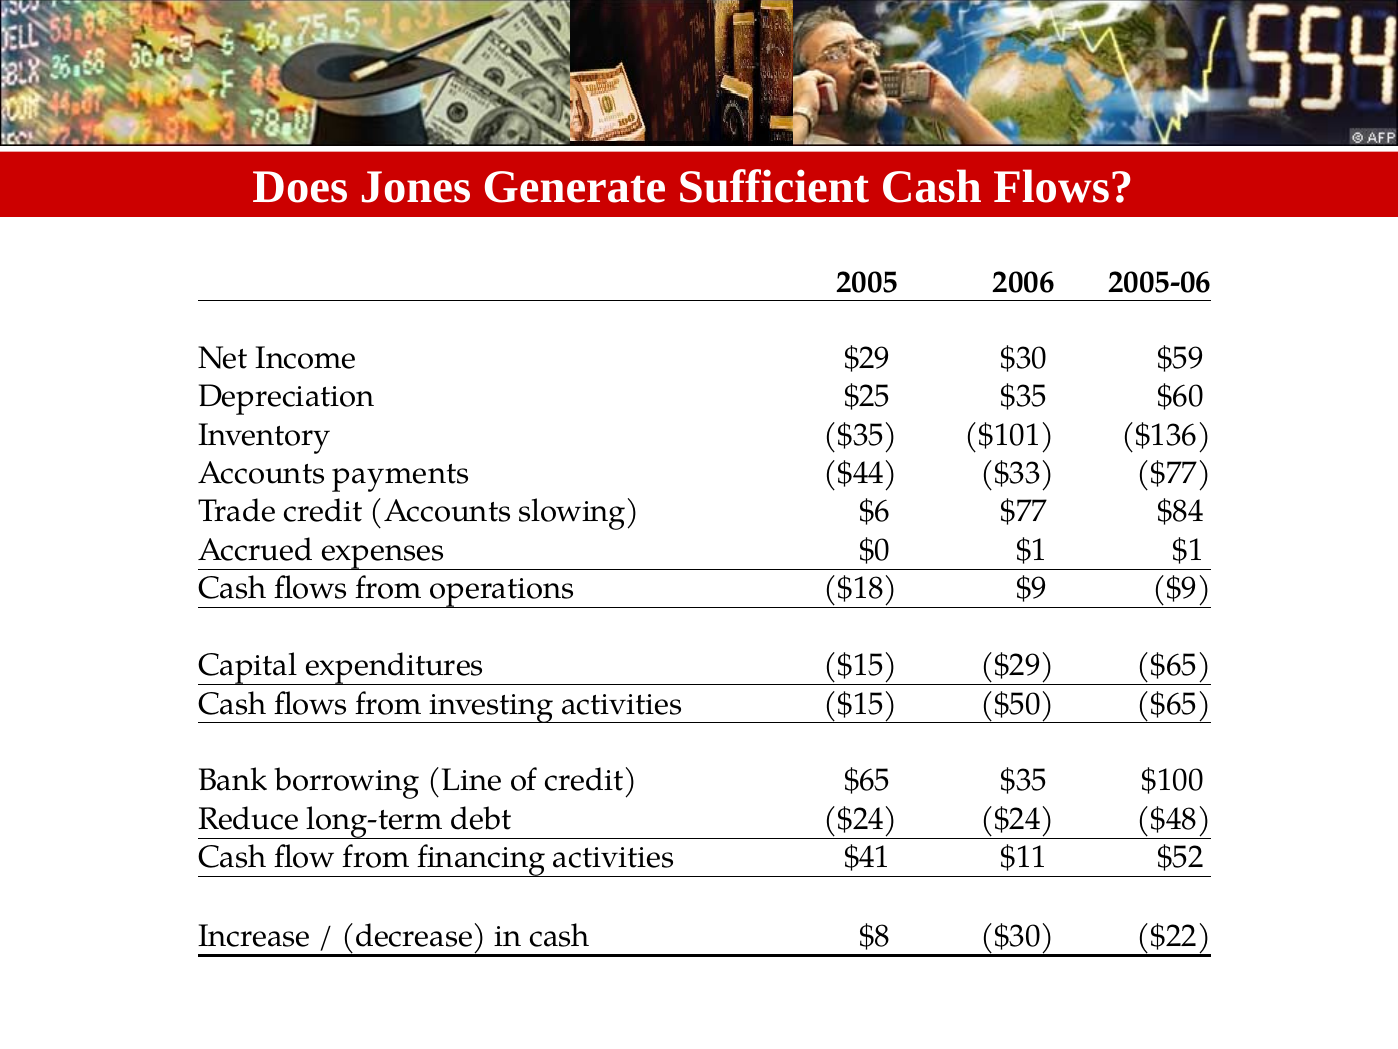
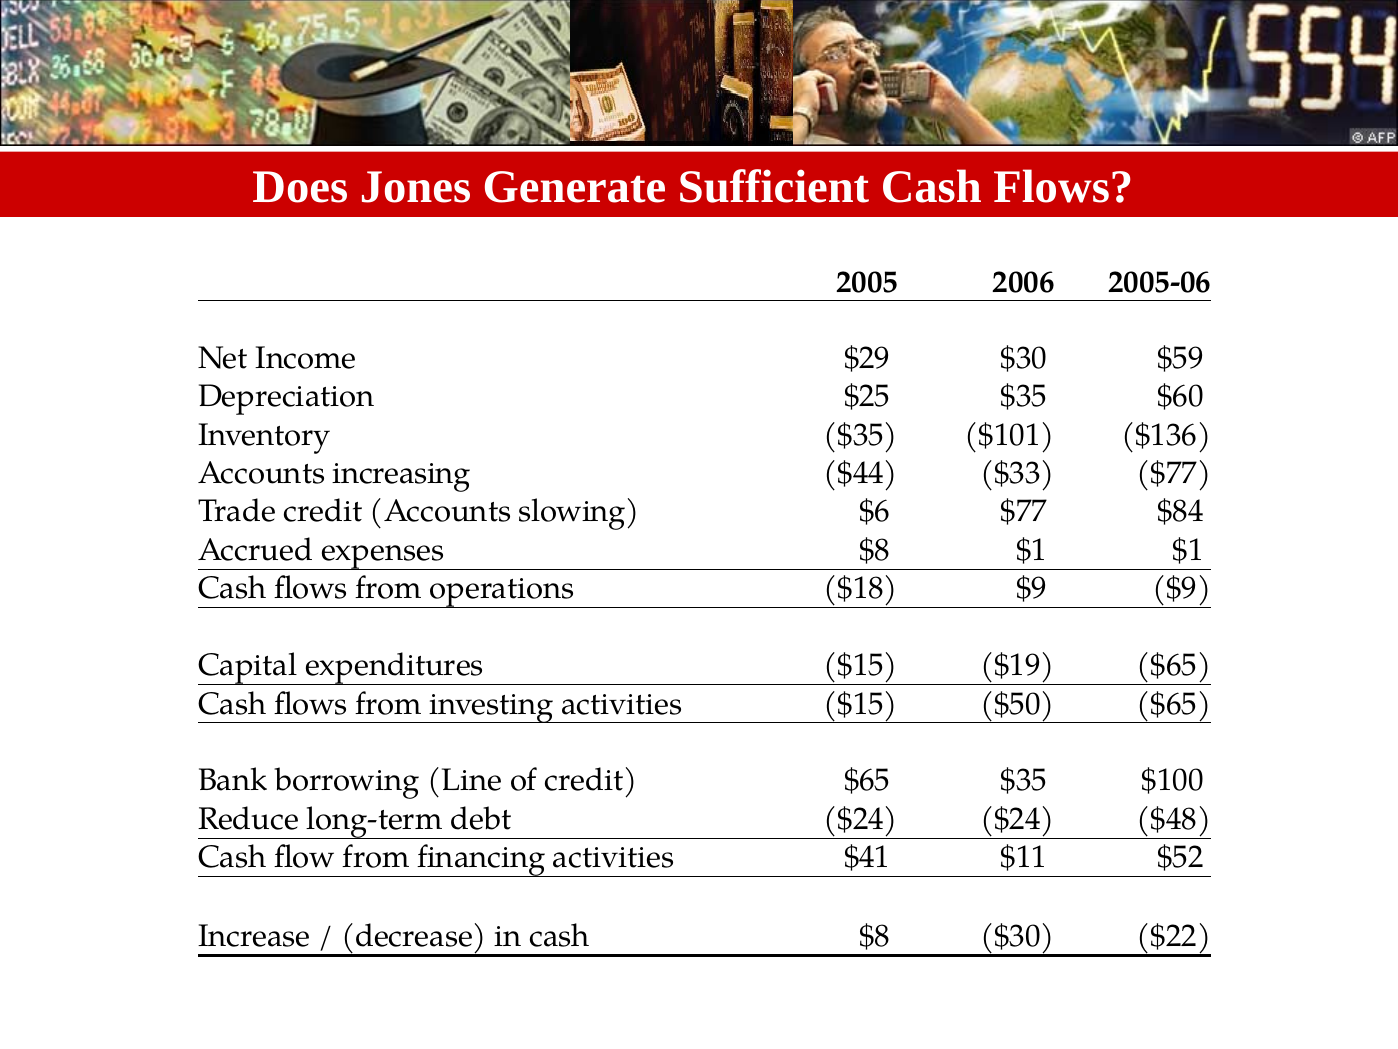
payments: payments -> increasing (402, 473)
expenses $0: $0 -> $8 (875, 550)
$15 $29: $29 -> $19 (1018, 665)
